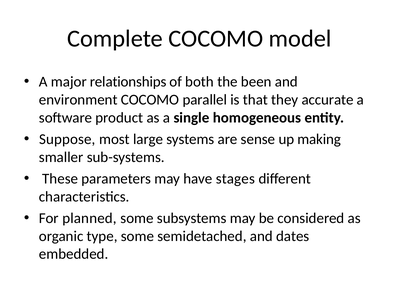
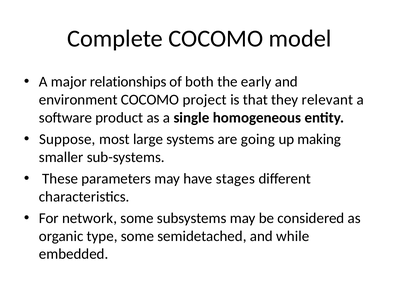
been: been -> early (256, 82)
parallel: parallel -> project (205, 100)
accurate: accurate -> relevant (327, 100)
sense: sense -> going (258, 139)
planned: planned -> network (90, 218)
dates: dates -> while (293, 236)
